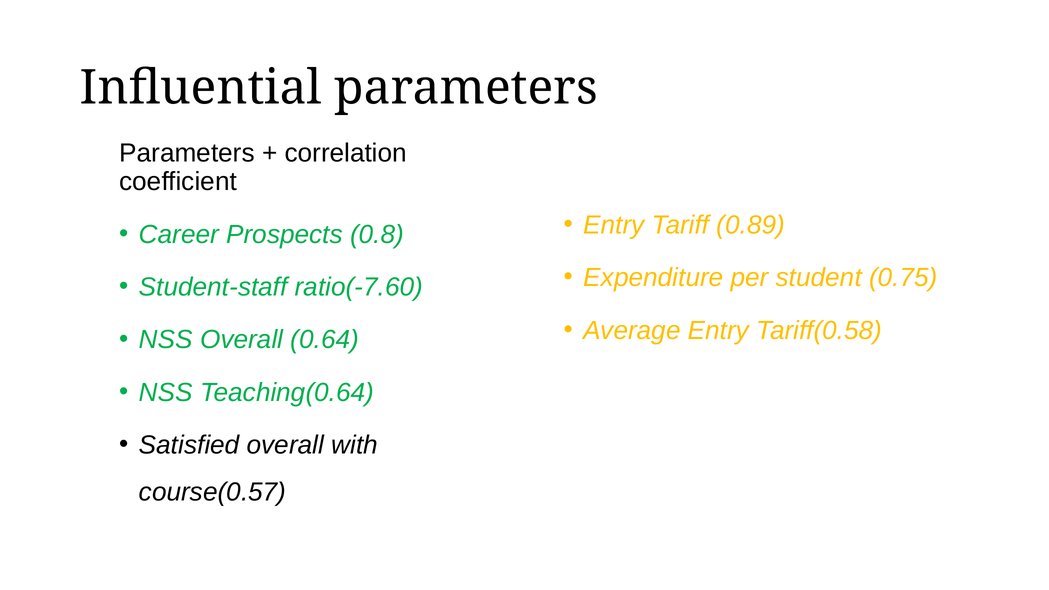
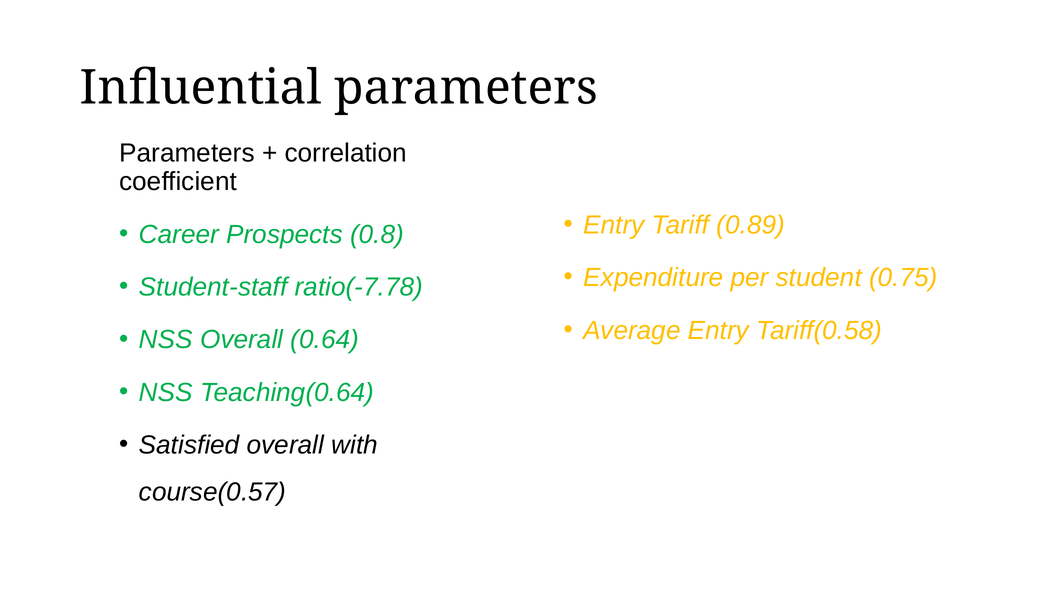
ratio(-7.60: ratio(-7.60 -> ratio(-7.78 (359, 287)
